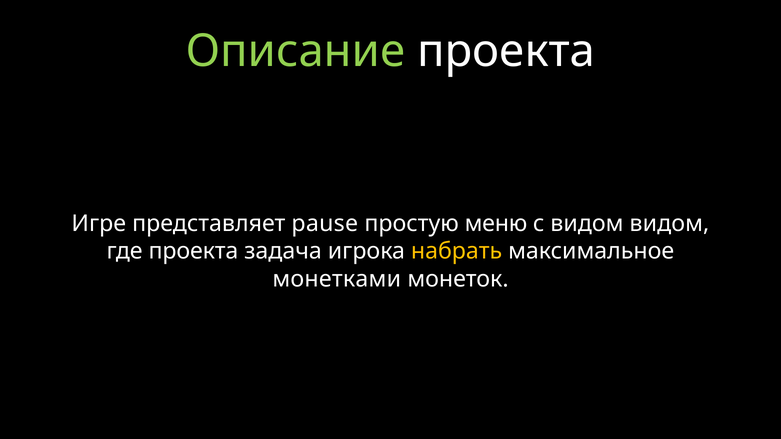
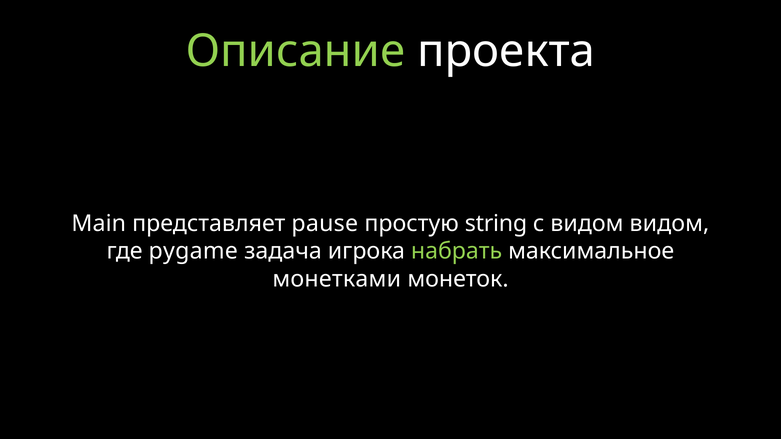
Игре: Игре -> Main (99, 224)
меню: меню -> string (496, 224)
где проекта: проекта -> pygame (193, 251)
набрать colour: yellow -> light green (457, 251)
